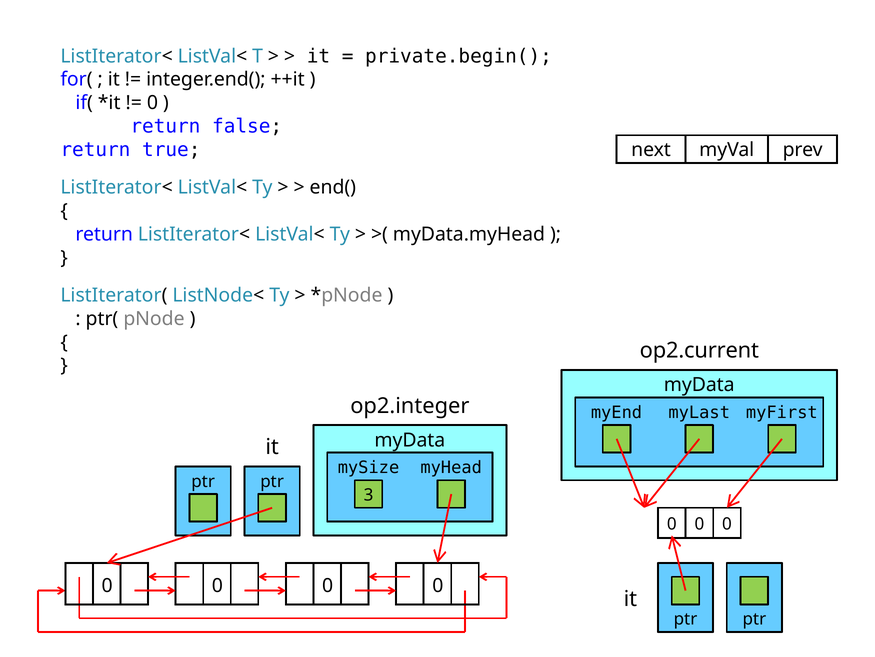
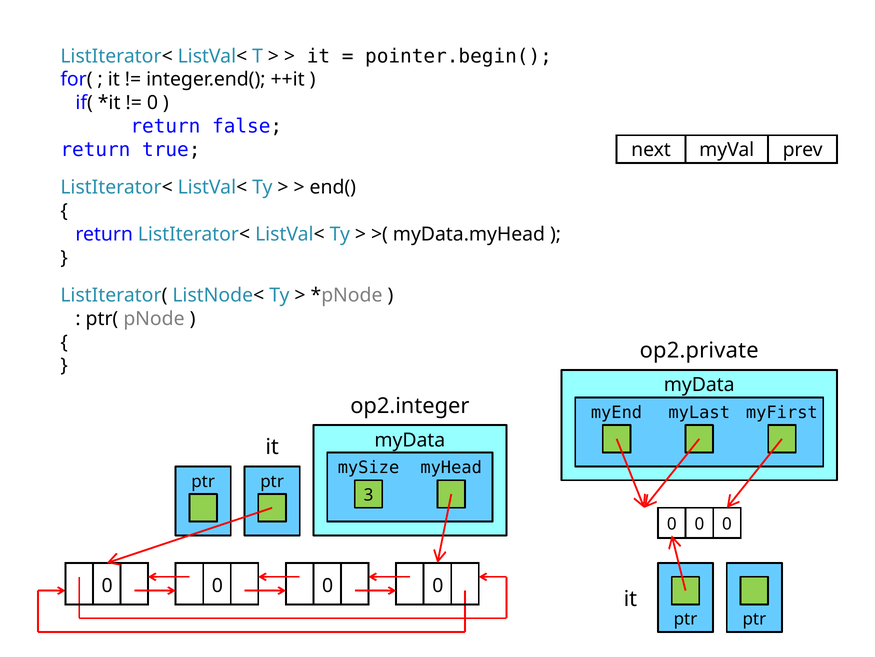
private.begin(: private.begin( -> pointer.begin( (459, 56)
op2.current: op2.current -> op2.private (699, 350)
